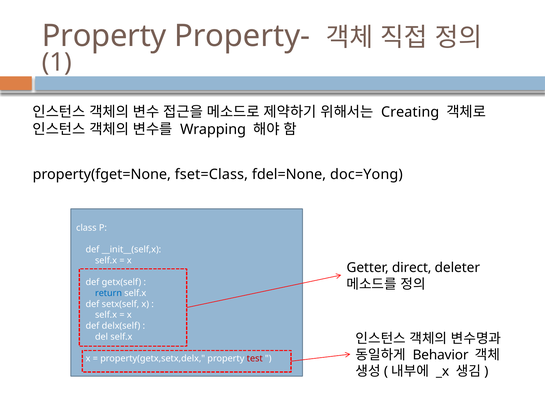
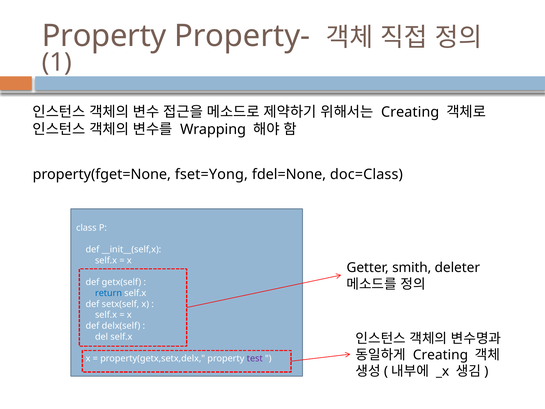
fset=Class: fset=Class -> fset=Yong (211, 174)
doc=Yong: doc=Yong -> doc=Class (366, 174)
direct: direct -> smith (412, 268)
Behavior: Behavior -> Creating (440, 355)
test colour: red -> purple (255, 358)
